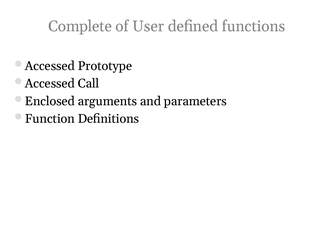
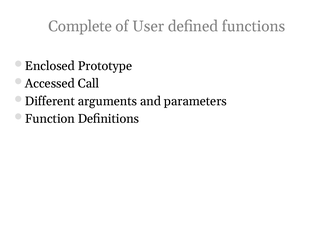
Accessed: Accessed -> Enclosed (50, 66)
Enclosed: Enclosed -> Different (50, 101)
